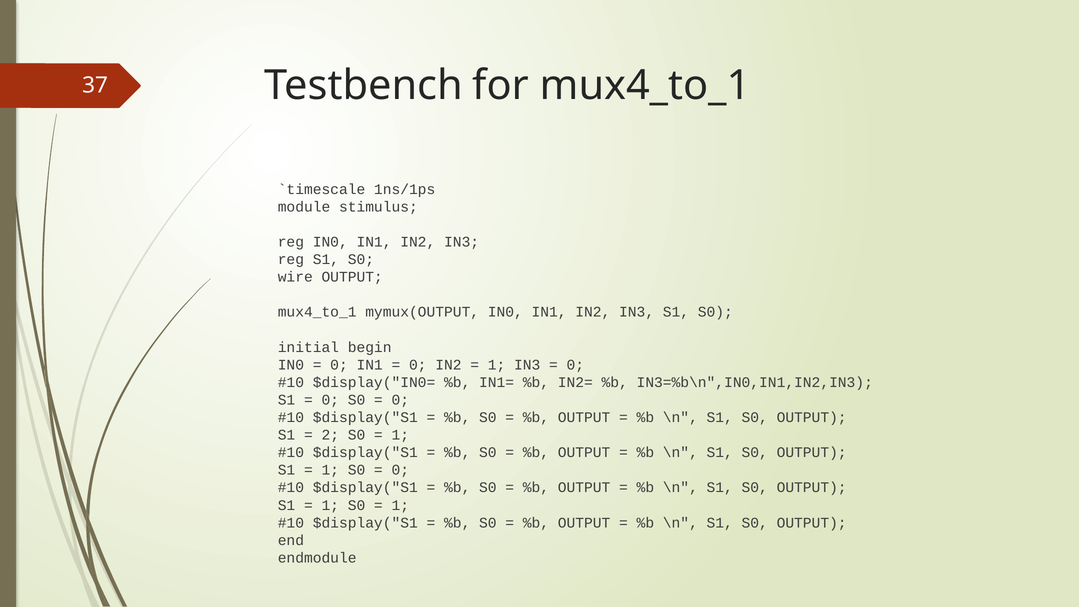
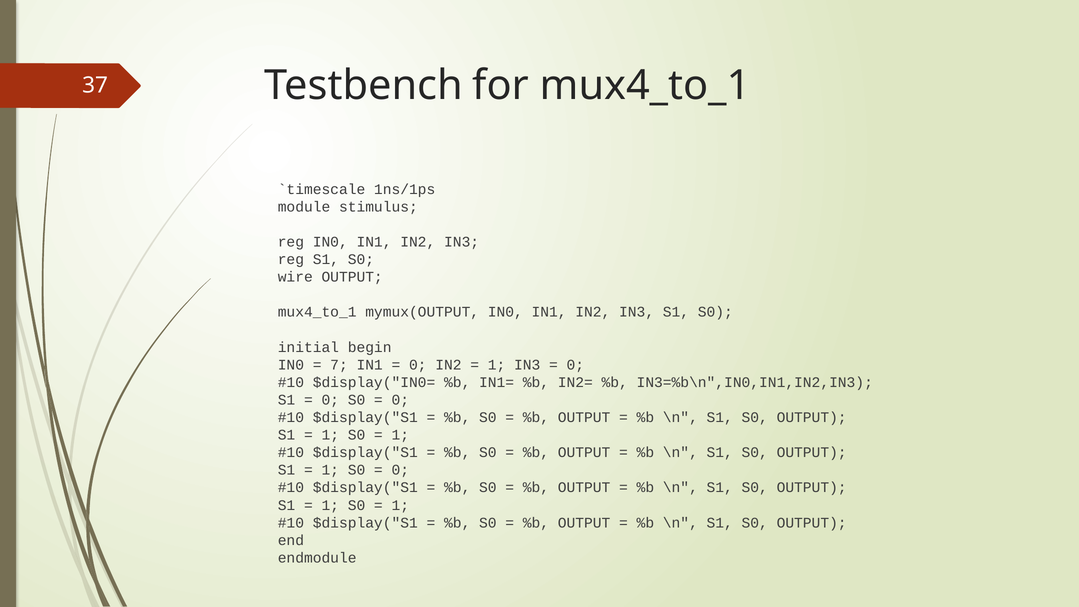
0: 0 -> 7 (339, 365)
2: 2 -> 1 (330, 435)
